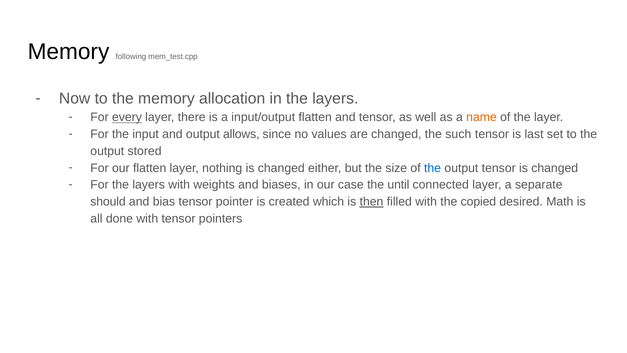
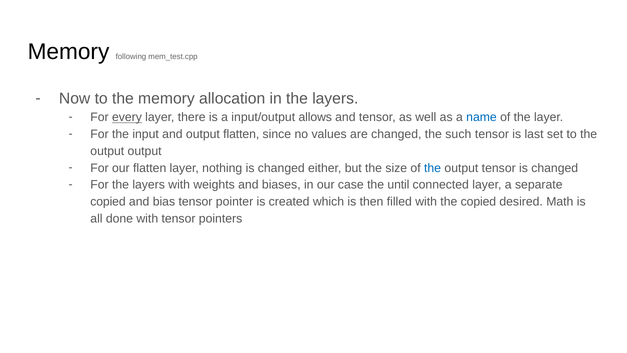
input/output flatten: flatten -> allows (315, 117)
name colour: orange -> blue (481, 117)
output allows: allows -> flatten (241, 134)
output stored: stored -> output (145, 151)
should: should -> copied (108, 202)
then underline: present -> none (372, 202)
